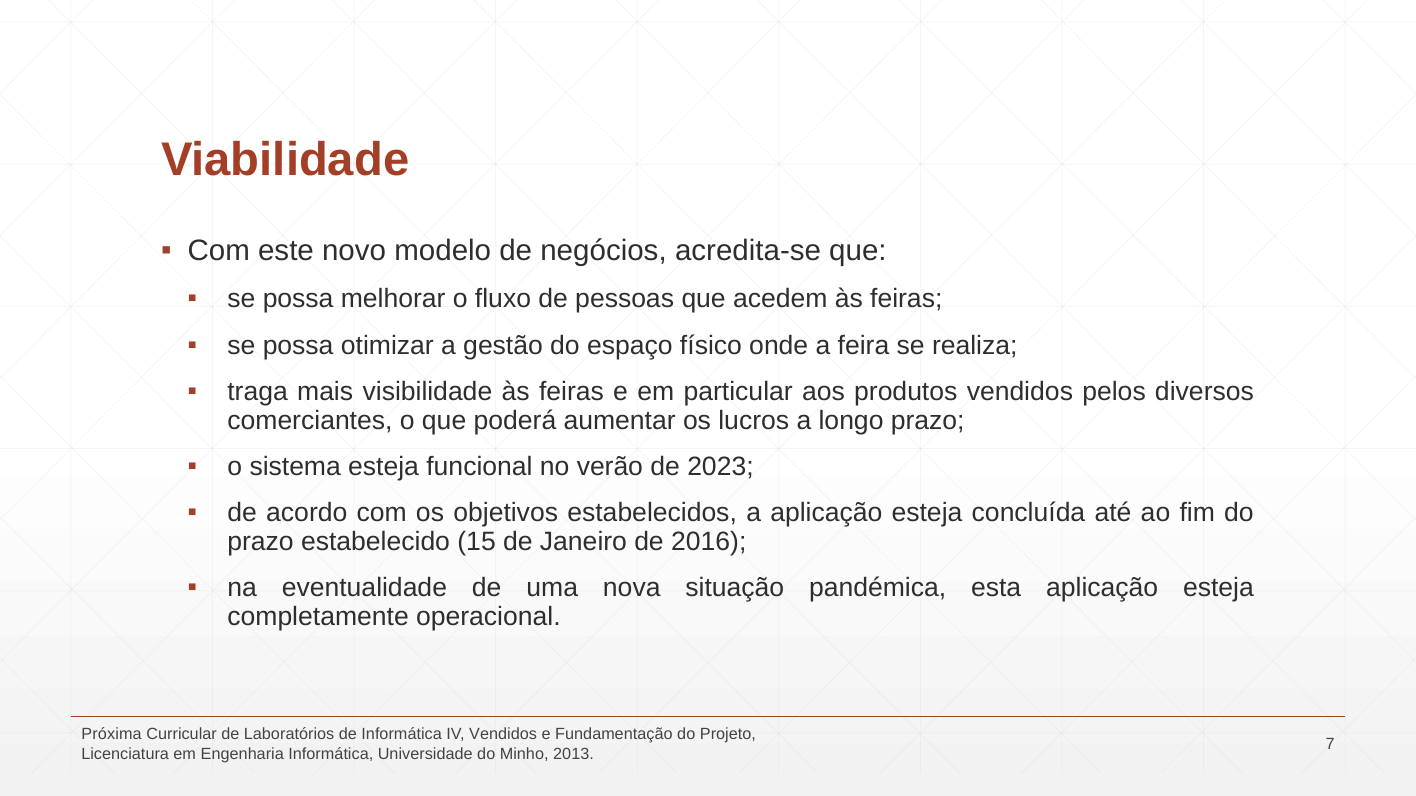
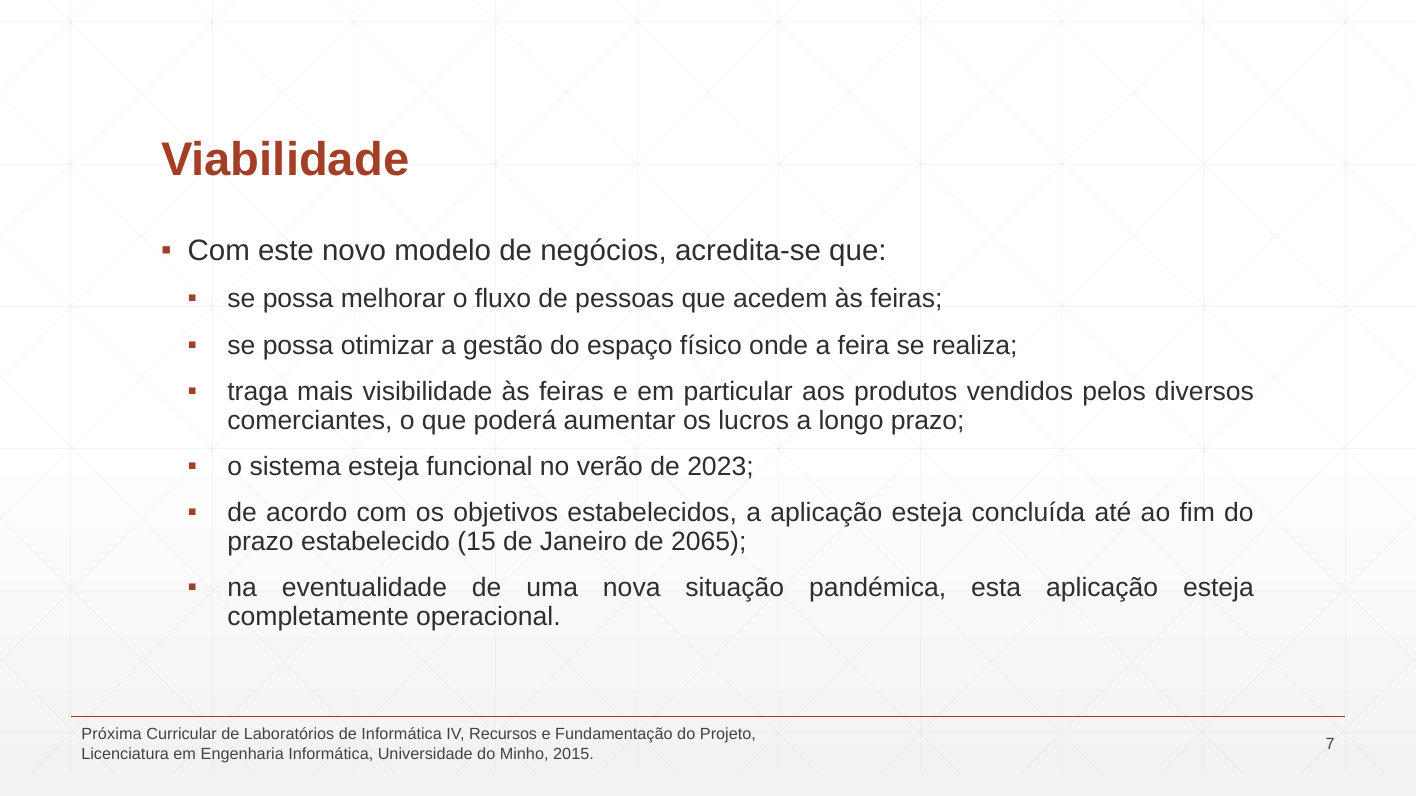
2016: 2016 -> 2065 (709, 542)
IV Vendidos: Vendidos -> Recursos (503, 735)
2013: 2013 -> 2015 (574, 754)
